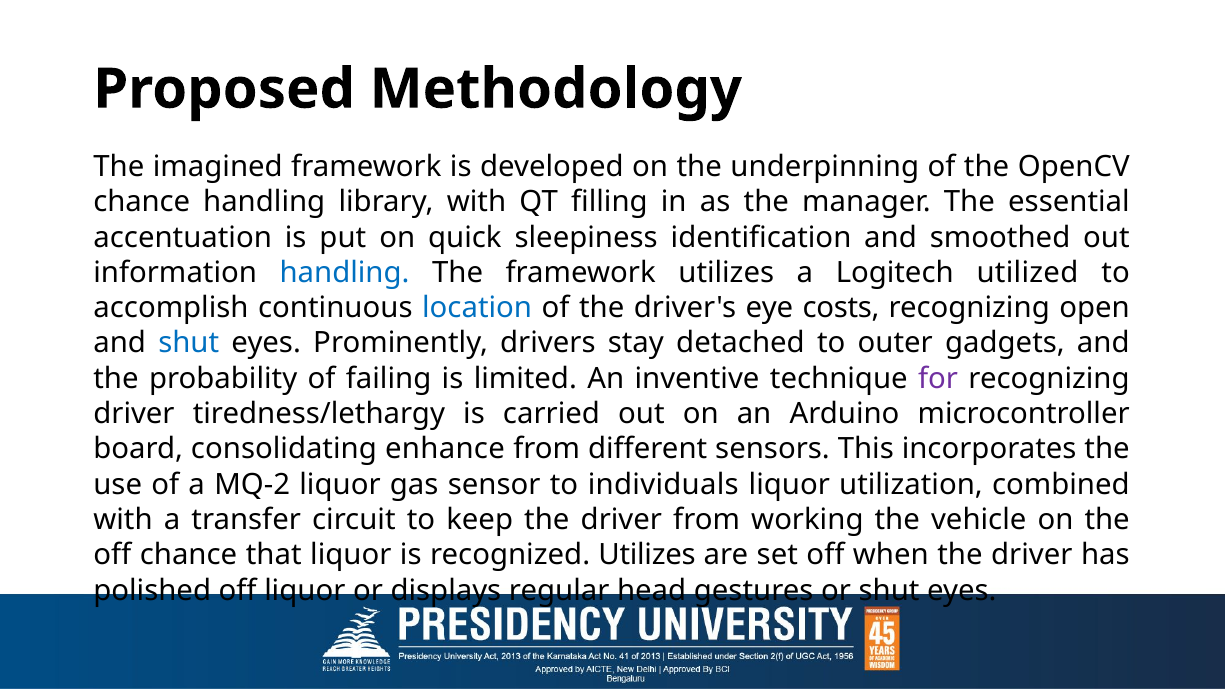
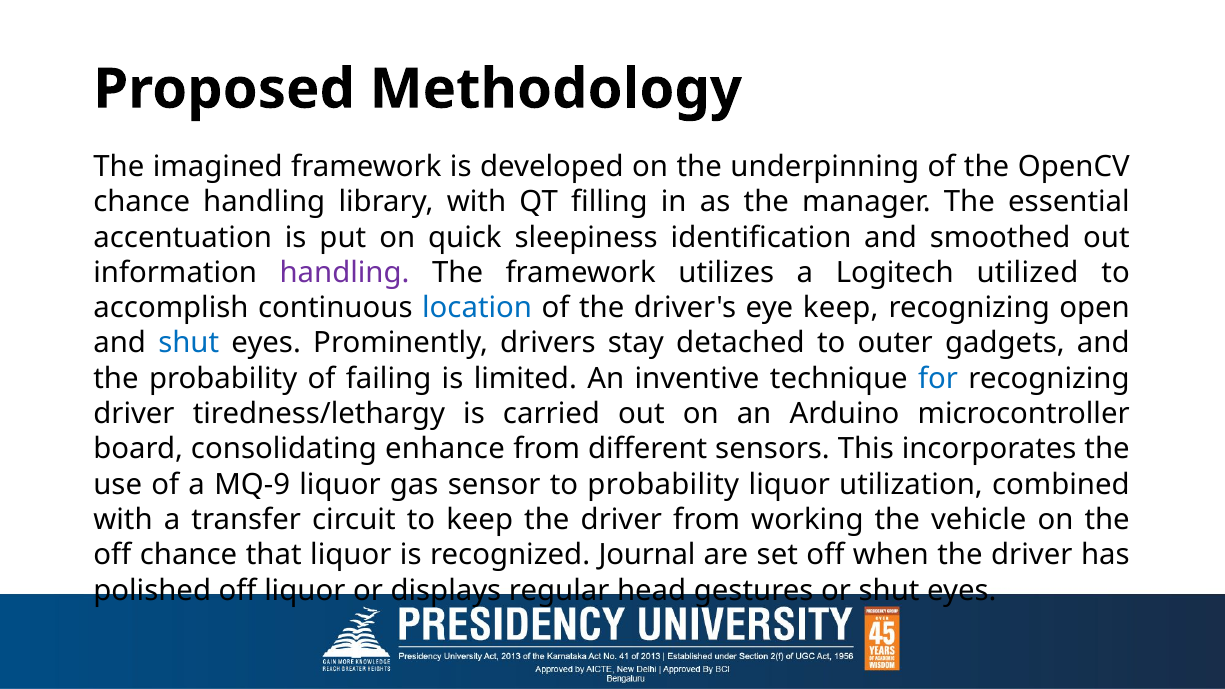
handling colour: blue -> purple (345, 273)
eye costs: costs -> keep (841, 308)
for colour: purple -> blue (938, 379)
MQ-2: MQ-2 -> MQ-9 (252, 485)
to individuals: individuals -> probability (663, 485)
recognized Utilizes: Utilizes -> Journal (647, 555)
